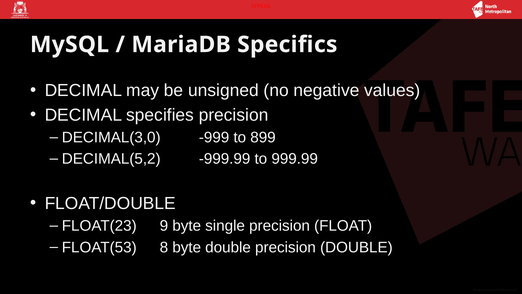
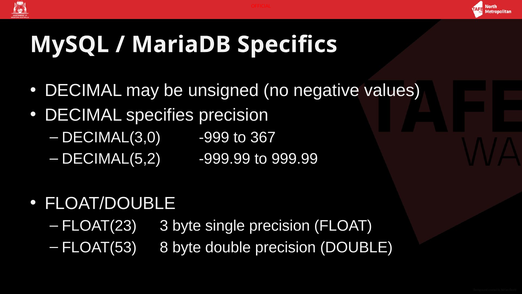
899: 899 -> 367 (263, 137)
9: 9 -> 3 (164, 226)
